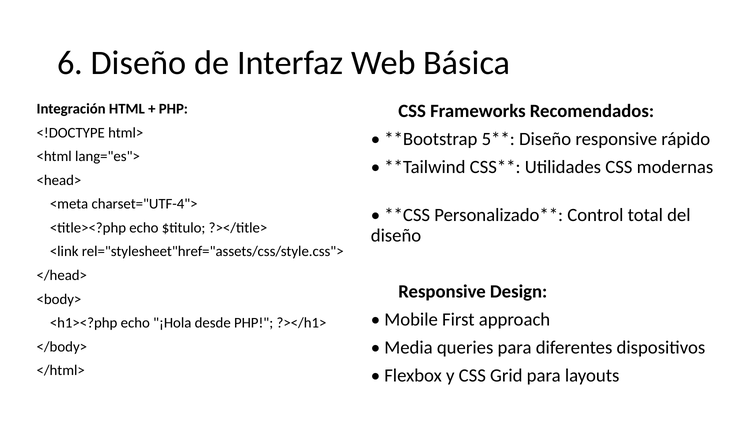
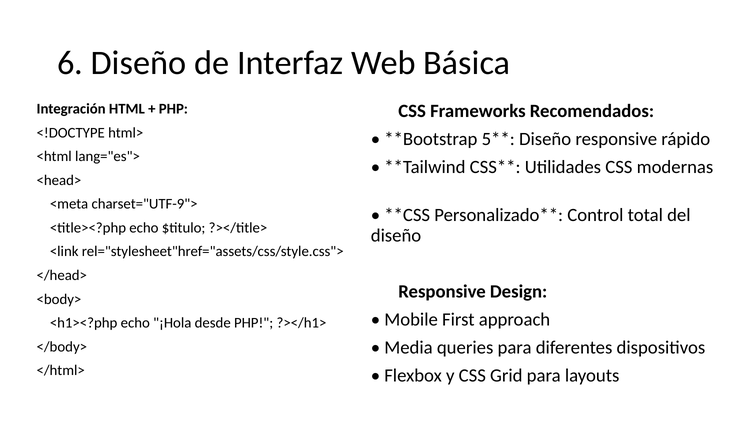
charset="UTF-4">: charset="UTF-4"> -> charset="UTF-9"> (145, 204)
